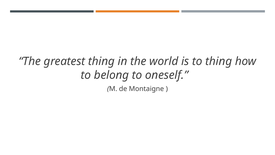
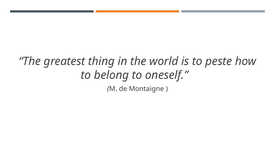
to thing: thing -> peste (219, 61)
